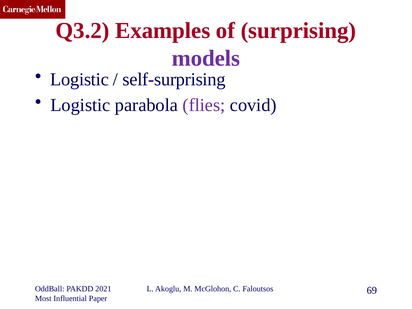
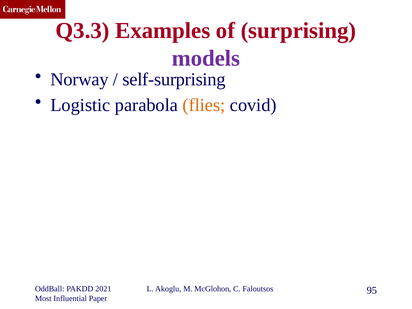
Q3.2: Q3.2 -> Q3.3 (82, 31)
Logistic: Logistic -> Norway (80, 80)
flies colour: purple -> orange (204, 105)
69: 69 -> 95 (372, 290)
